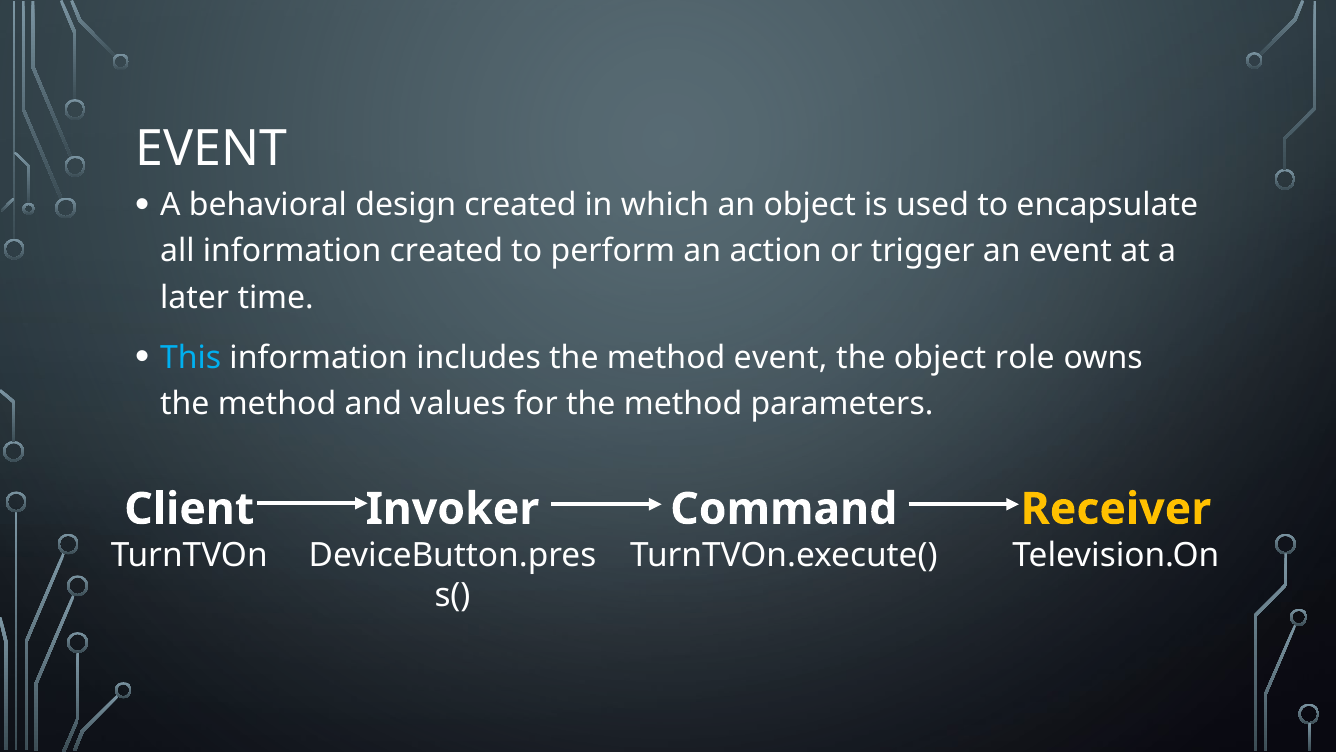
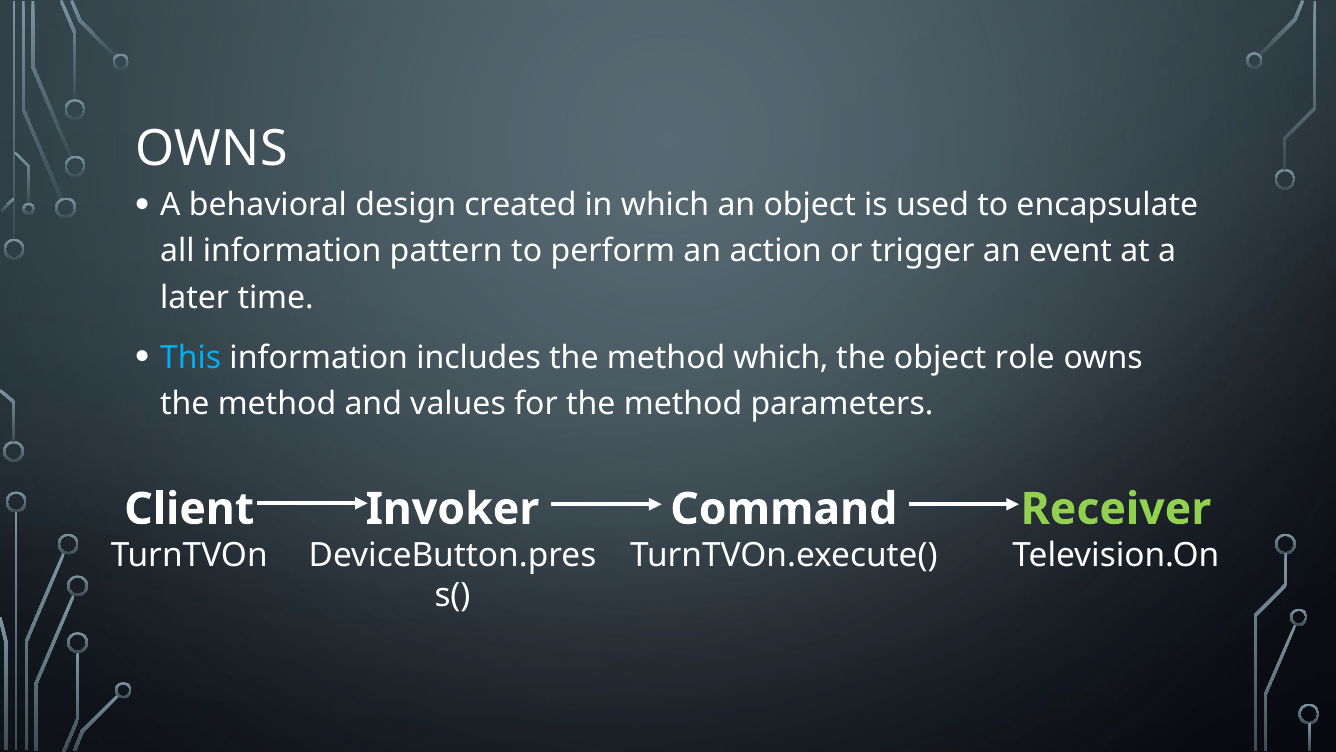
EVENT: EVENT -> OWNS (211, 148)
information created: created -> pattern (446, 251)
method event: event -> which (781, 357)
Receiver colour: yellow -> light green (1116, 509)
